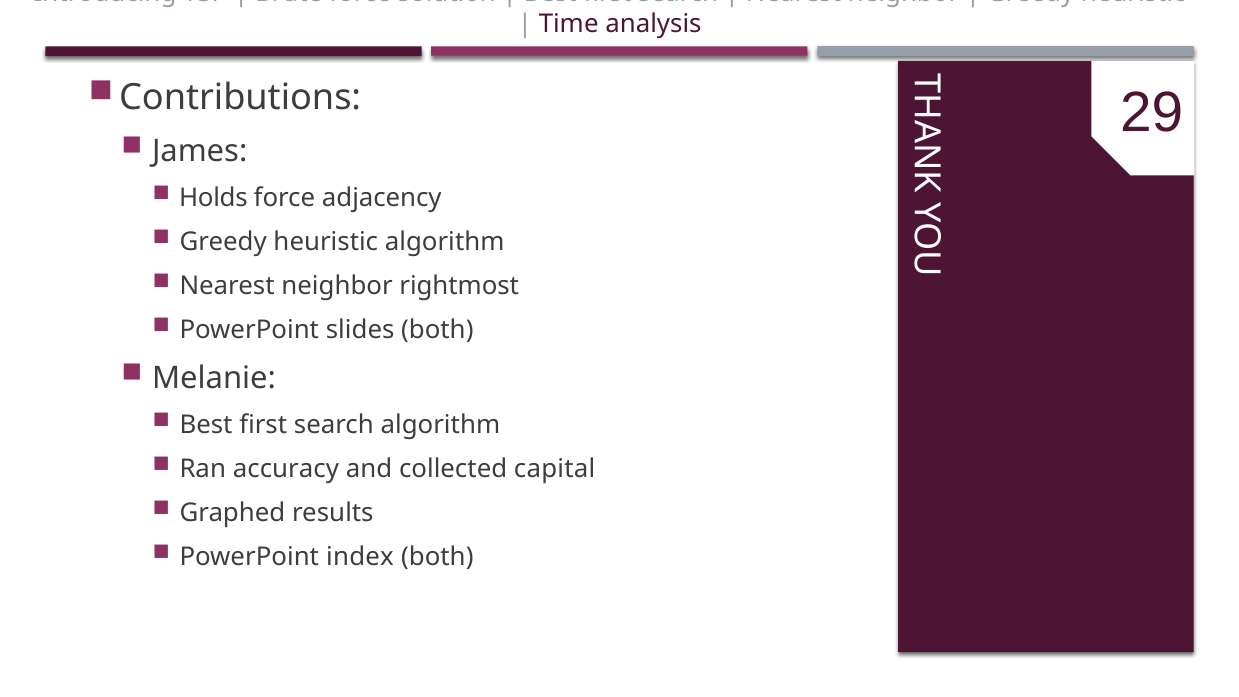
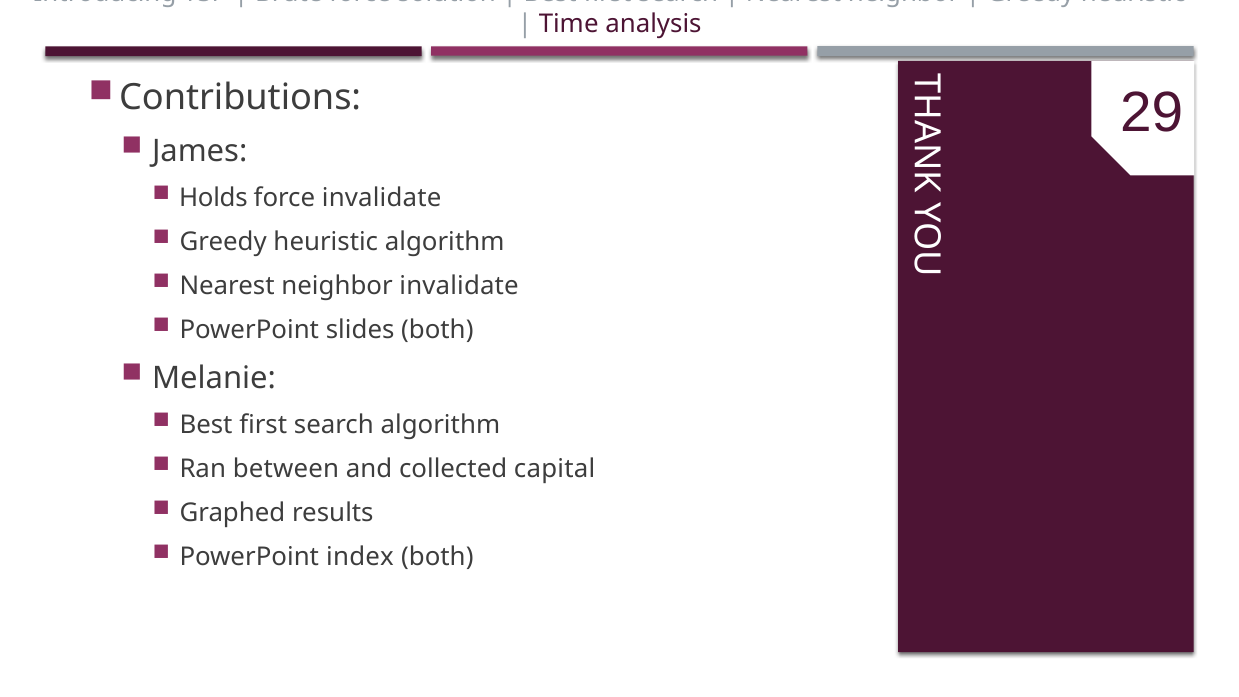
force adjacency: adjacency -> invalidate (382, 198)
neighbor rightmost: rightmost -> invalidate (459, 286)
accuracy: accuracy -> between (286, 469)
